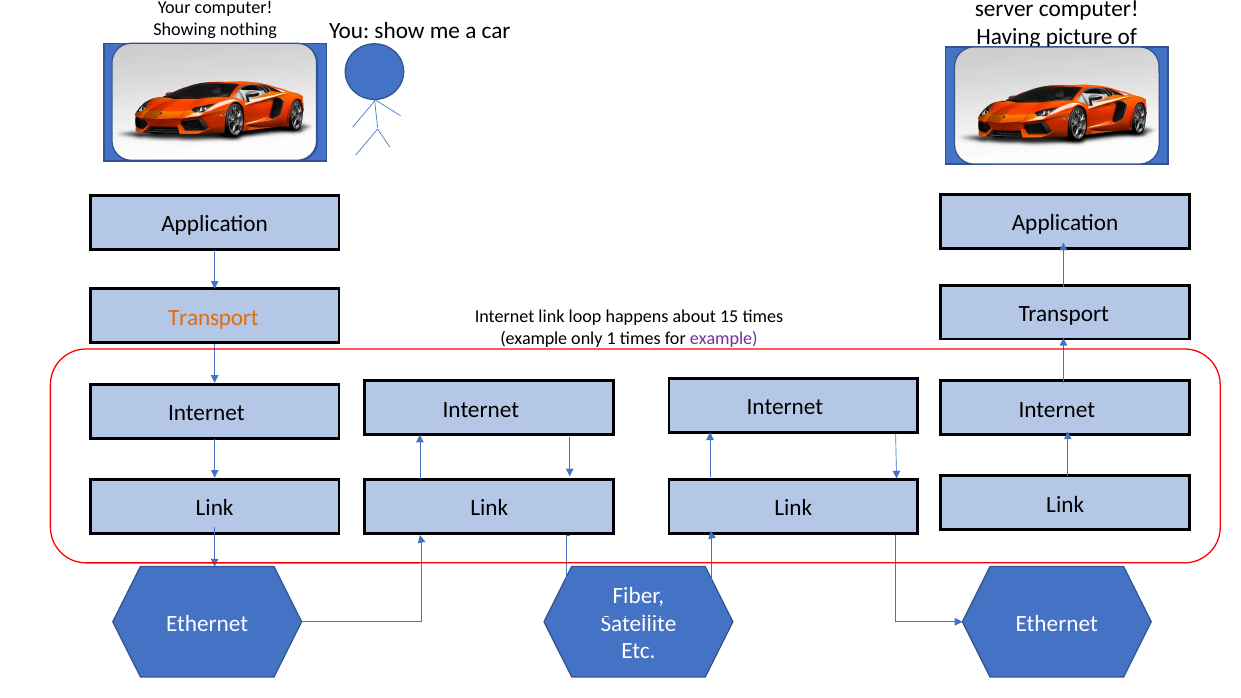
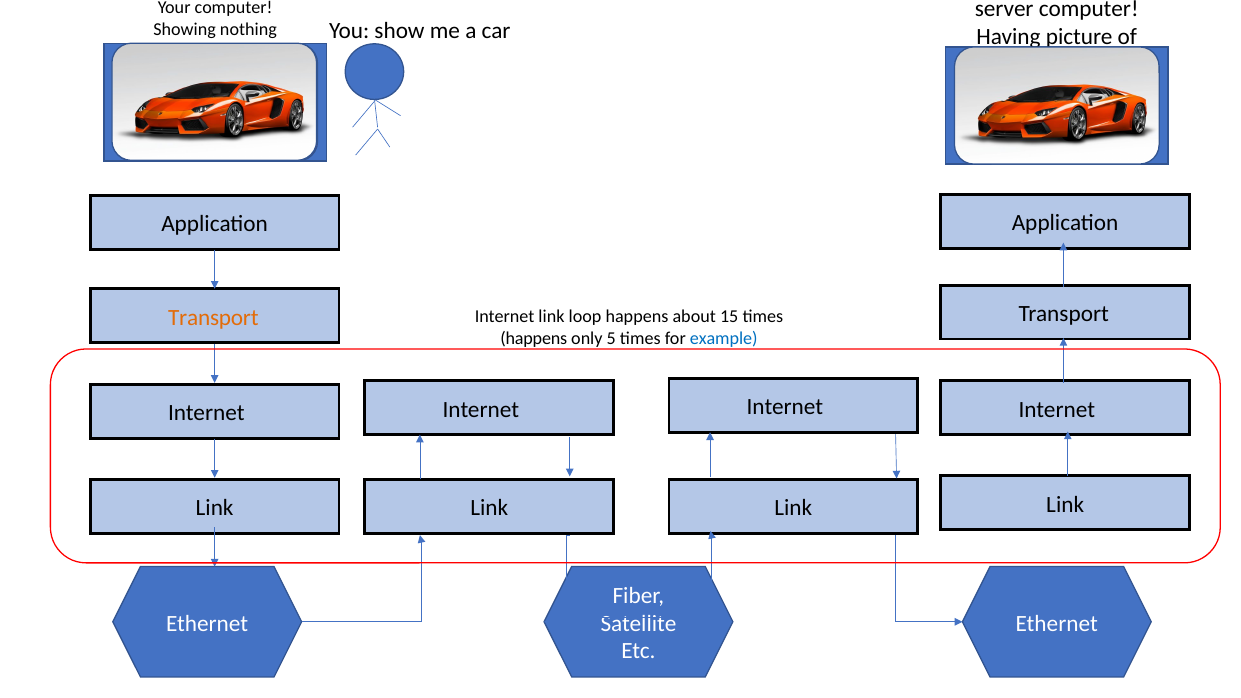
example: example -> happens (534, 338)
1: 1 -> 5 (611, 338)
example colour: purple -> blue (724, 338)
